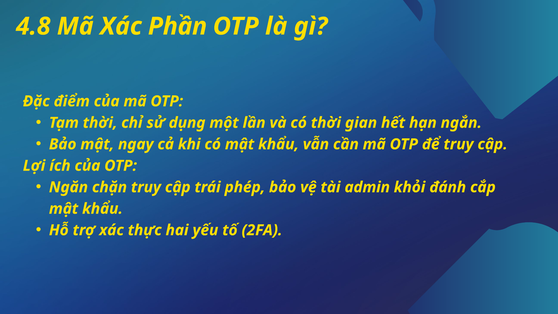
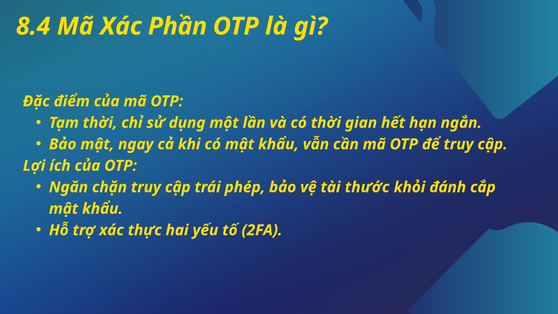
4.8: 4.8 -> 8.4 (33, 26)
admin: admin -> thước (367, 187)
